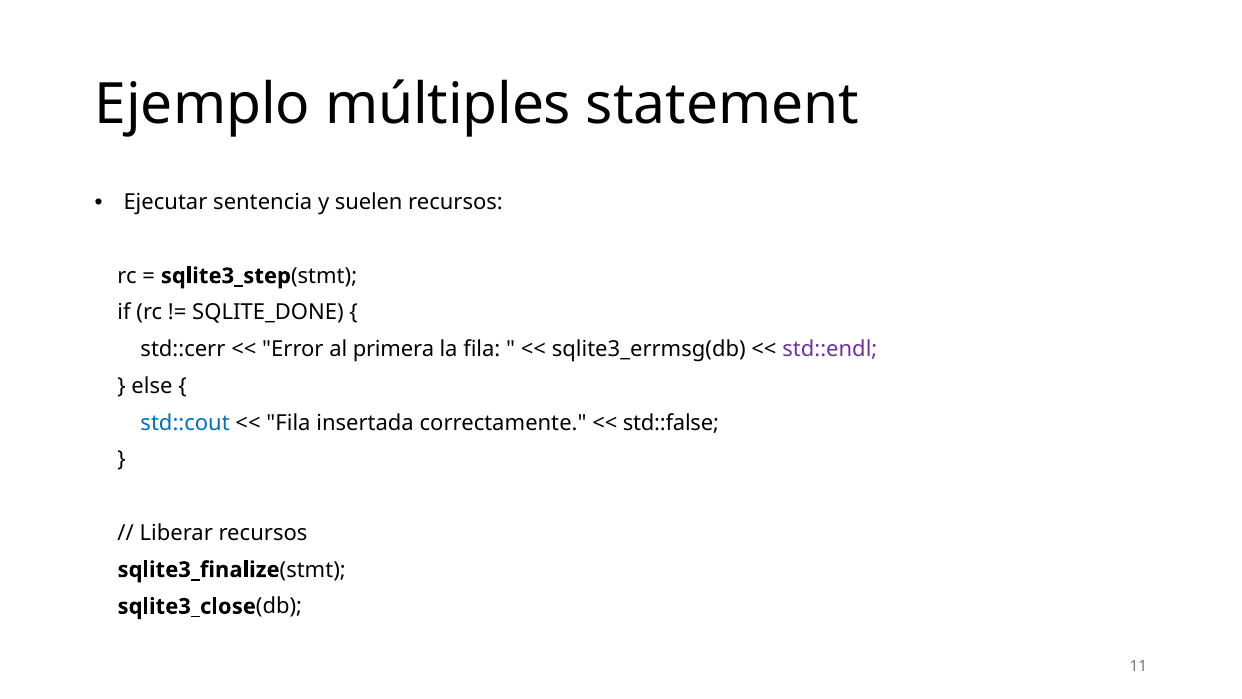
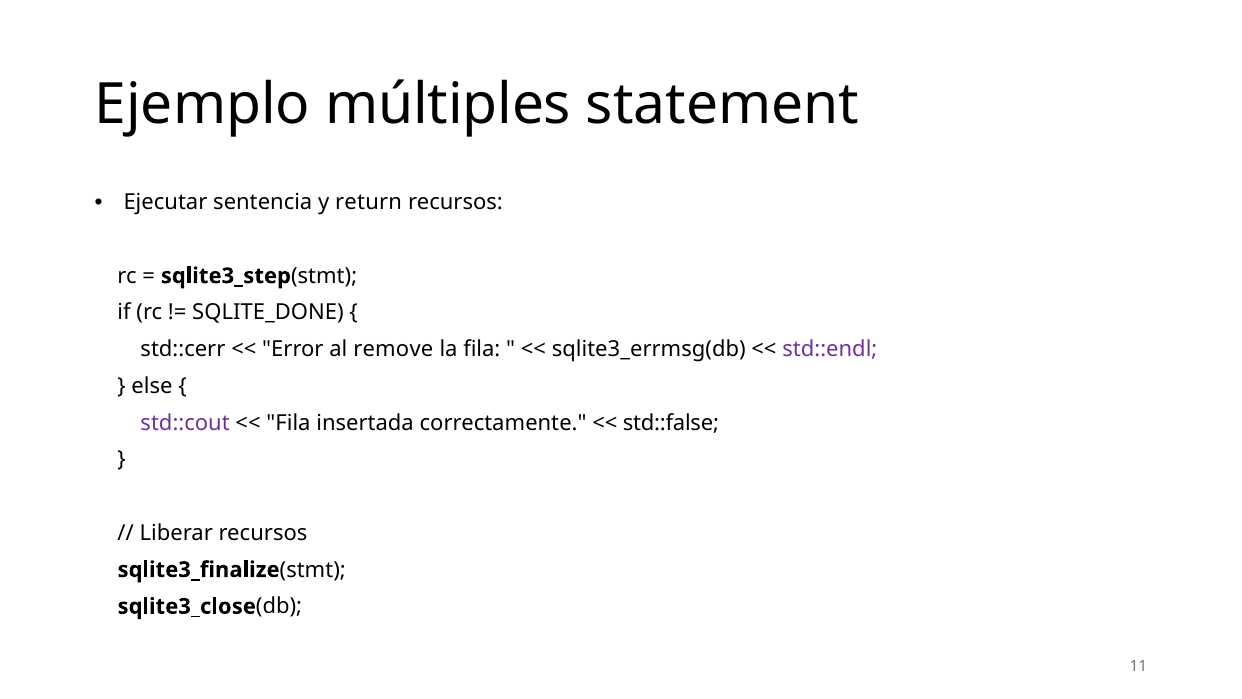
suelen: suelen -> return (369, 202)
primera: primera -> remove (393, 349)
std::cout colour: blue -> purple (185, 423)
